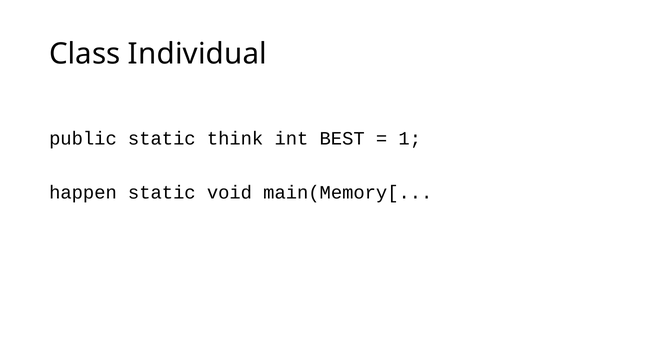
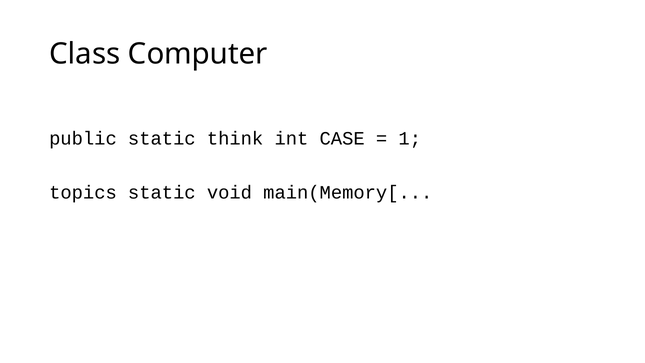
Individual: Individual -> Computer (198, 54)
BEST: BEST -> CASE (342, 138)
happen: happen -> topics (83, 192)
